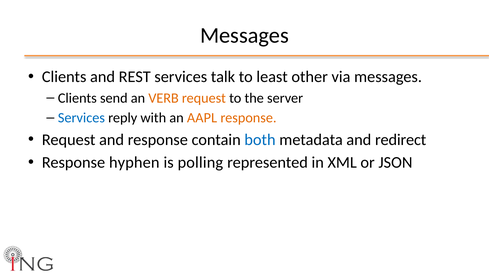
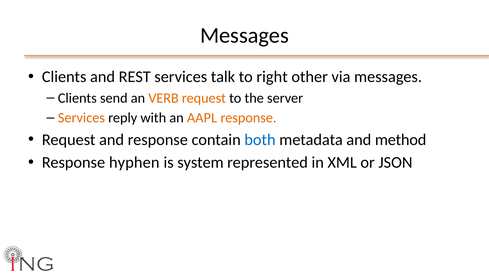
least: least -> right (272, 77)
Services colour: blue -> orange (81, 118)
redirect: redirect -> method (401, 140)
polling: polling -> system (200, 163)
